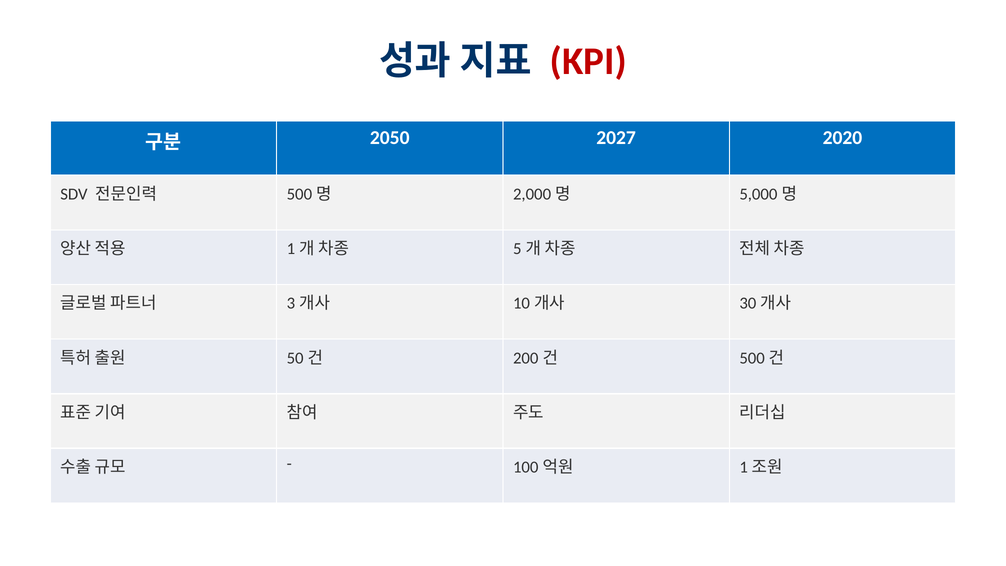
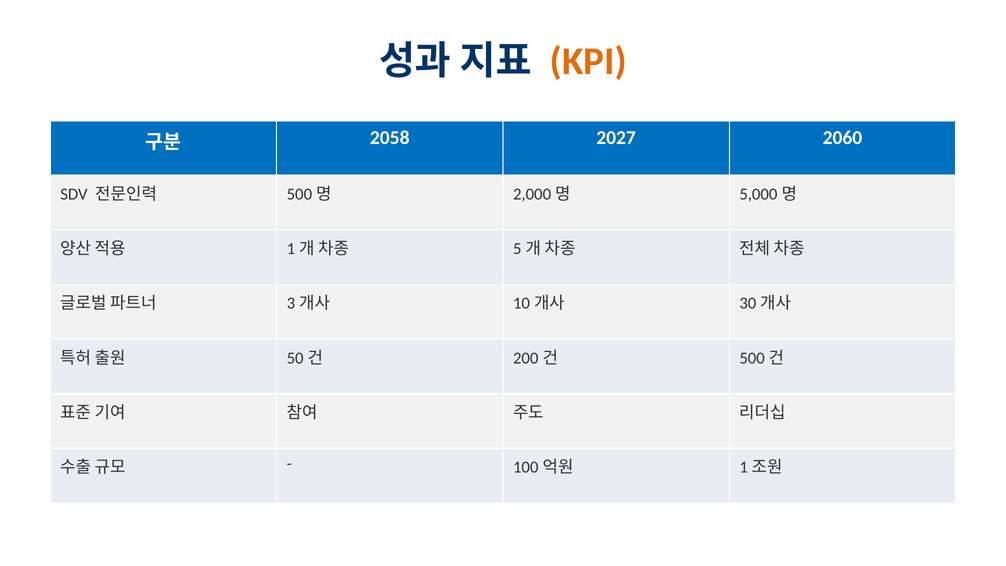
KPI colour: red -> orange (588, 61)
2050: 2050 -> 2058 (390, 138)
2020: 2020 -> 2060 (842, 138)
